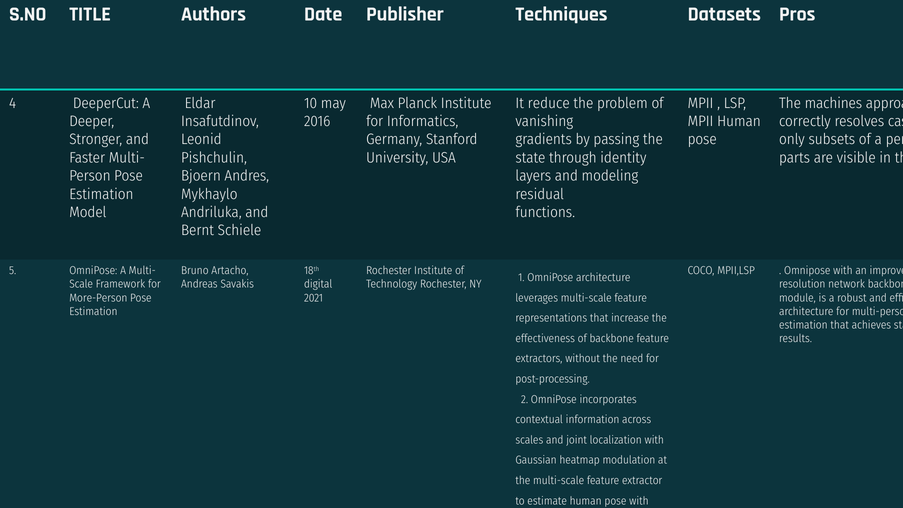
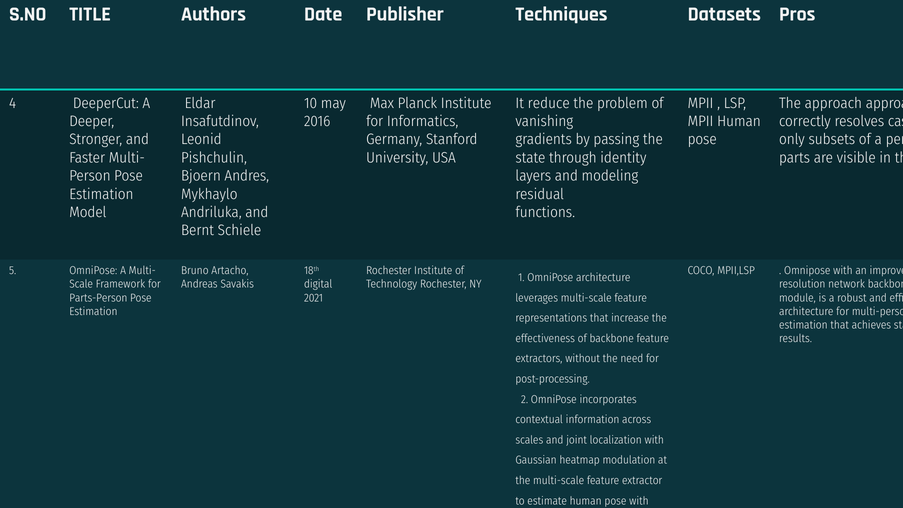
The machines: machines -> approach (833, 103)
More-Person: More-Person -> Parts-Person (98, 298)
